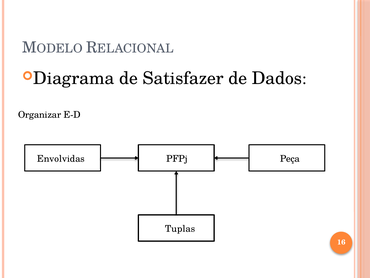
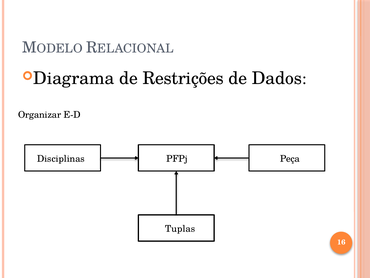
Satisfazer: Satisfazer -> Restrições (183, 78)
Envolvidas: Envolvidas -> Disciplinas (61, 158)
